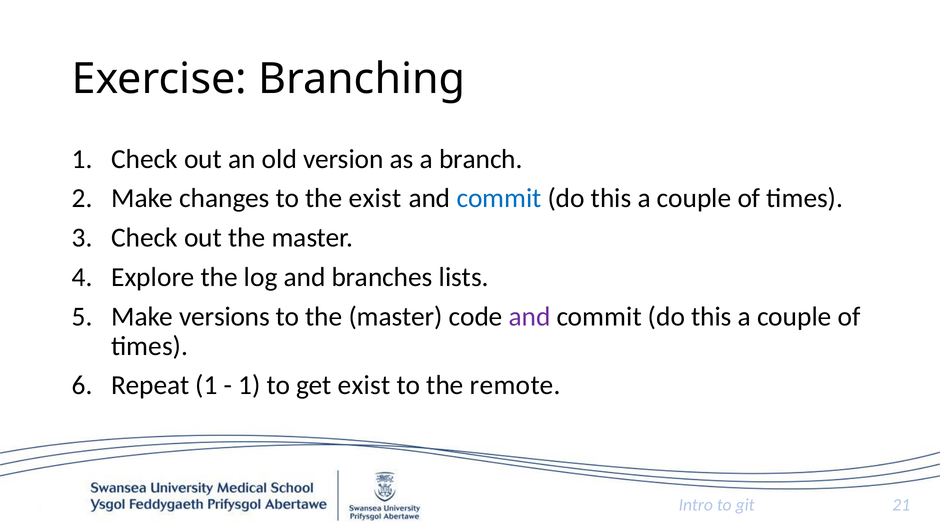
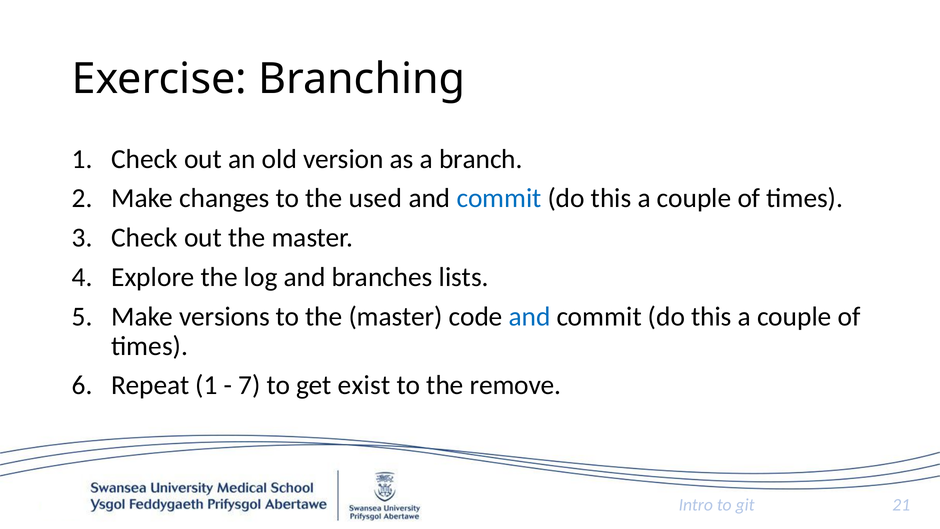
the exist: exist -> used (375, 198)
and colour: purple -> blue (530, 316)
1: 1 -> 7 (249, 385)
remote: remote -> remove (516, 385)
